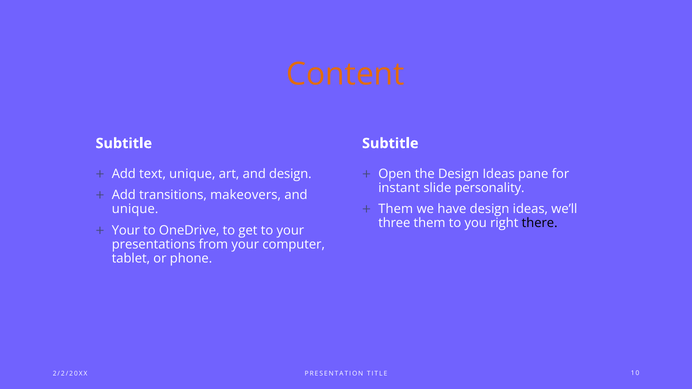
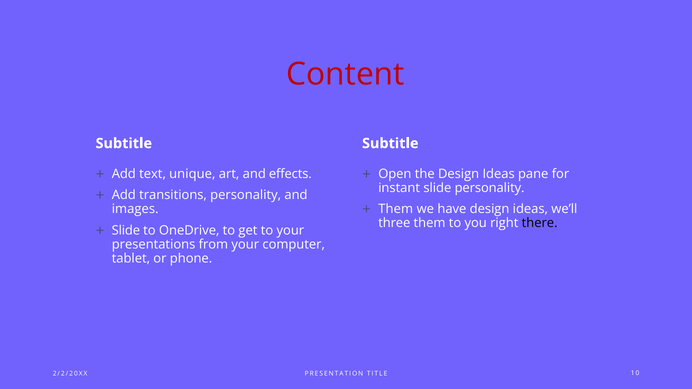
Content colour: orange -> red (345, 74)
and design: design -> effects (290, 174)
transitions makeovers: makeovers -> personality (246, 195)
unique: unique -> images (135, 209)
Your: Your -> Slide (126, 231)
